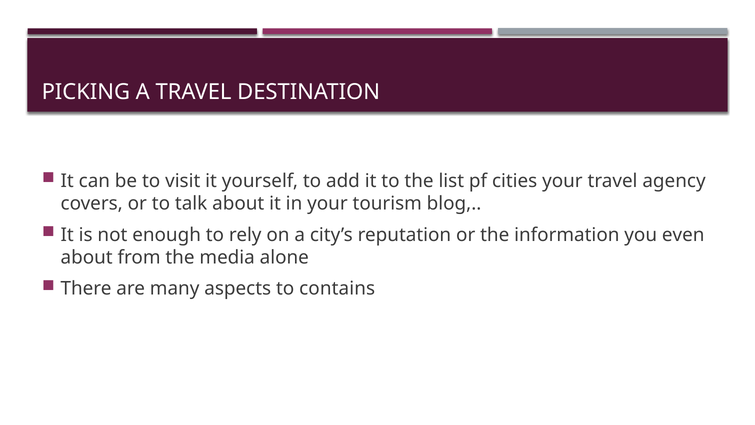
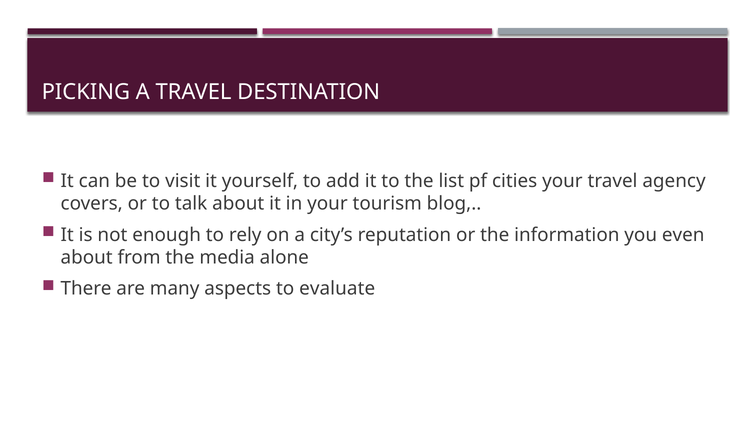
contains: contains -> evaluate (337, 288)
